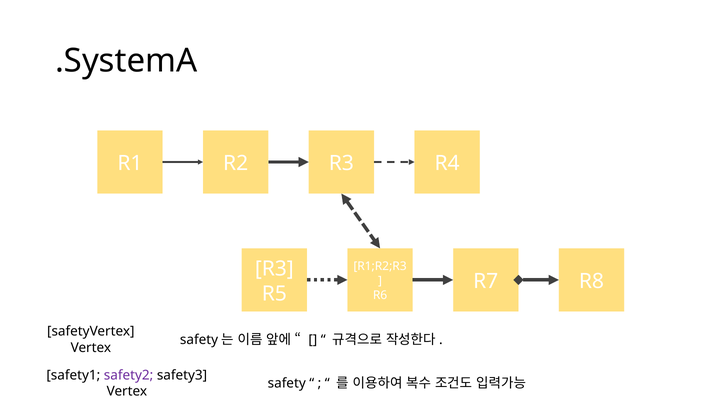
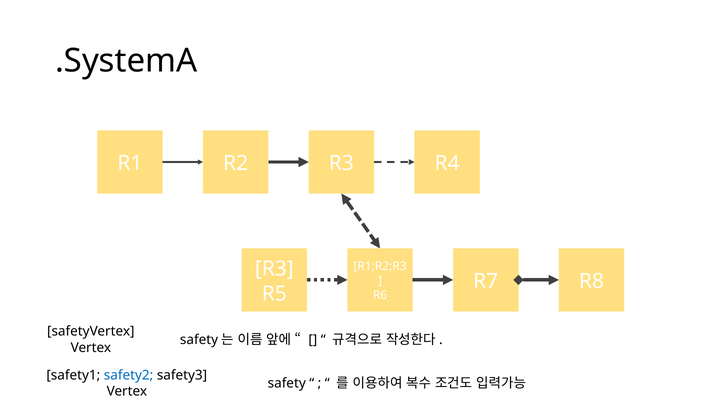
safety2 colour: purple -> blue (129, 375)
